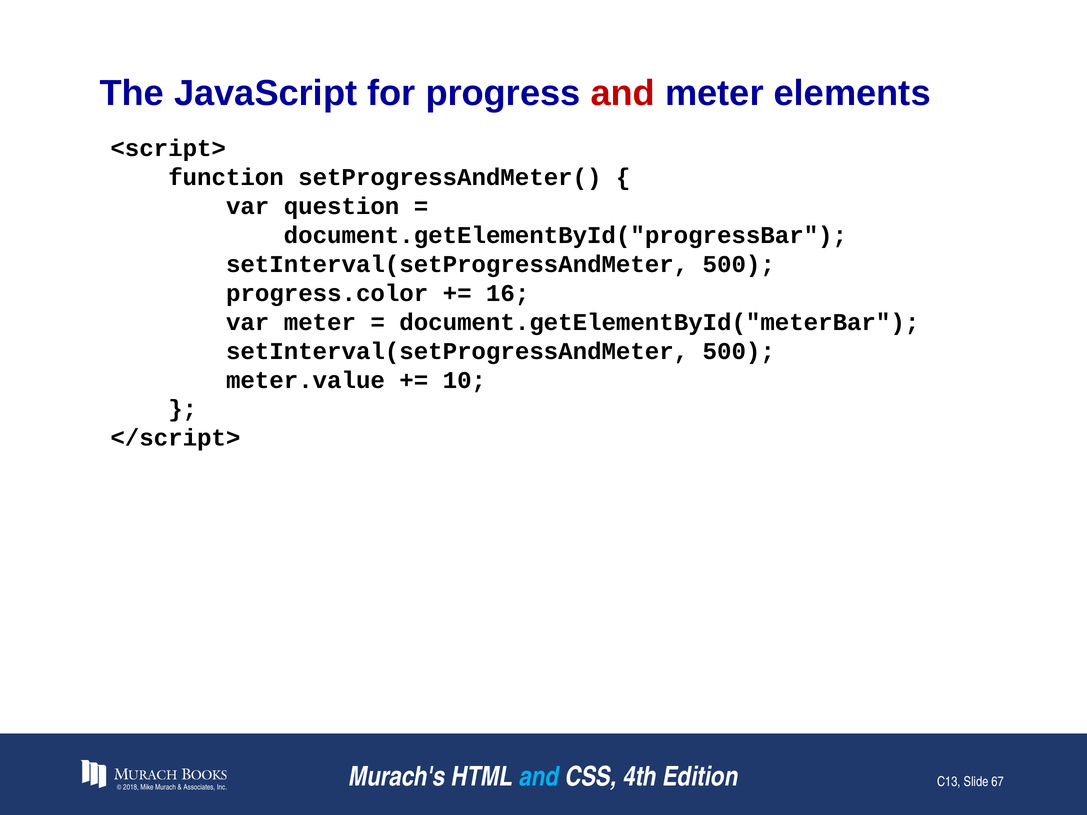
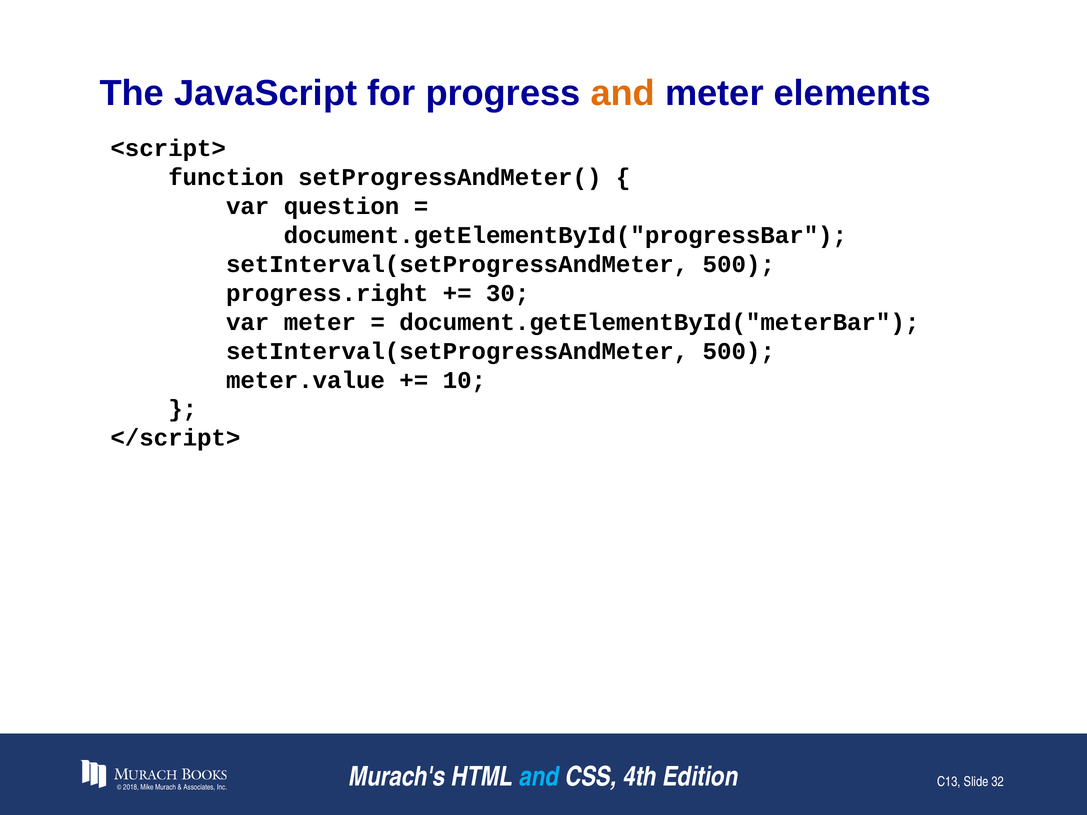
and colour: red -> orange (623, 93)
progress.color: progress.color -> progress.right (327, 293)
16: 16 -> 30 (508, 293)
67: 67 -> 32 (998, 782)
